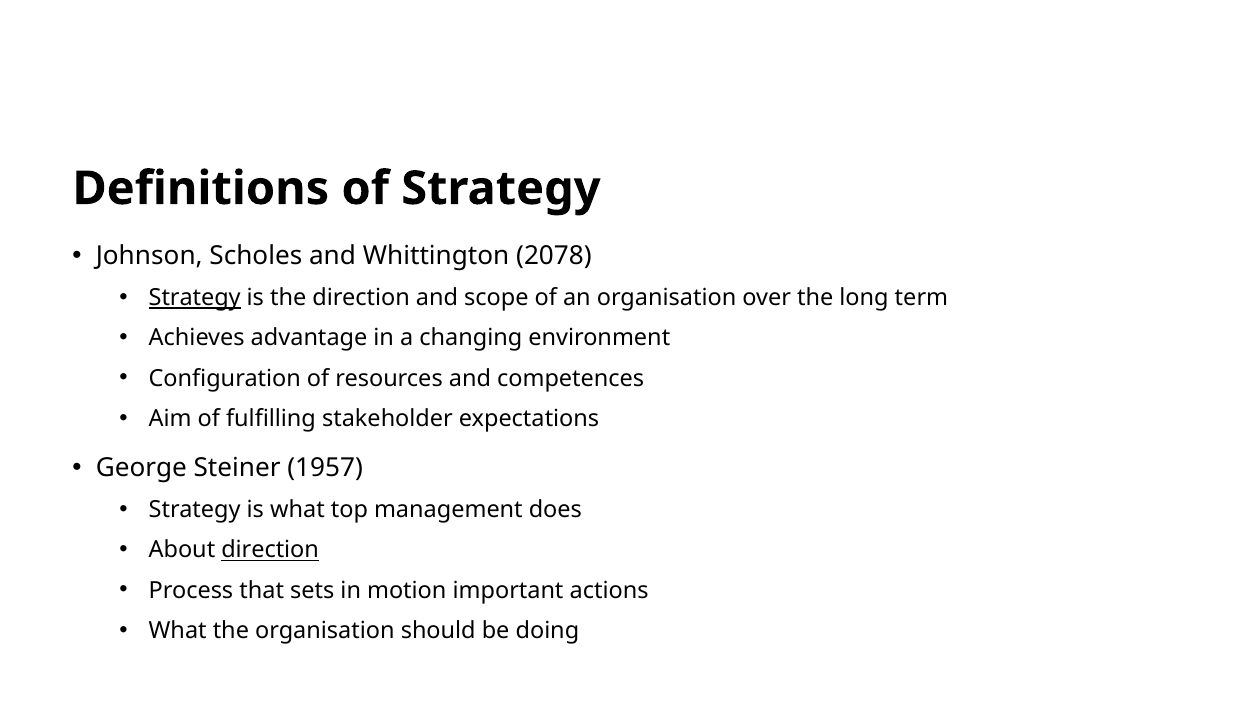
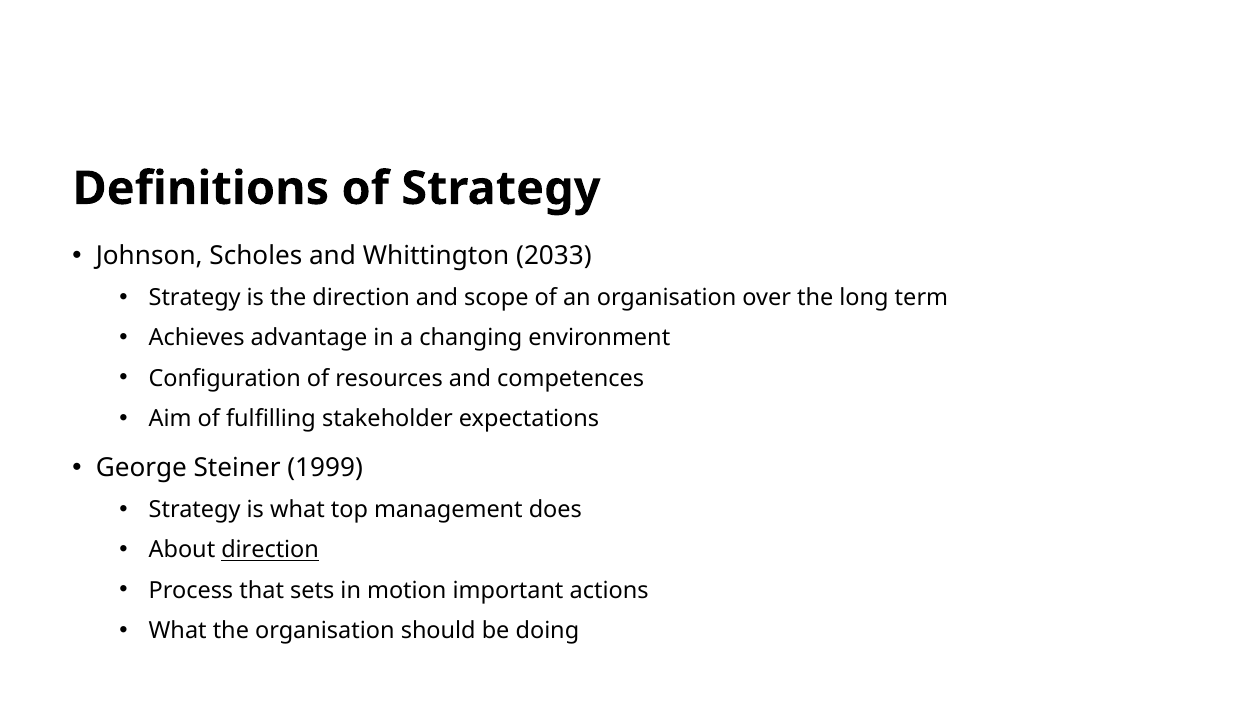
2078: 2078 -> 2033 (554, 256)
Strategy underline: present -> none (195, 298)
1957: 1957 -> 1999 (325, 468)
